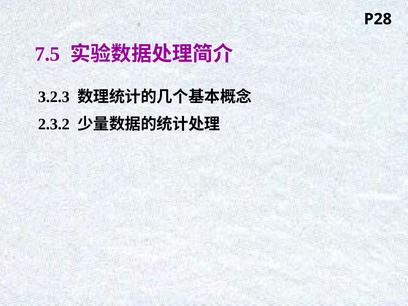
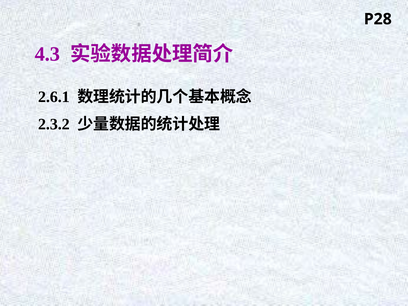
7.5: 7.5 -> 4.3 (47, 54)
3.2.3: 3.2.3 -> 2.6.1 (54, 97)
